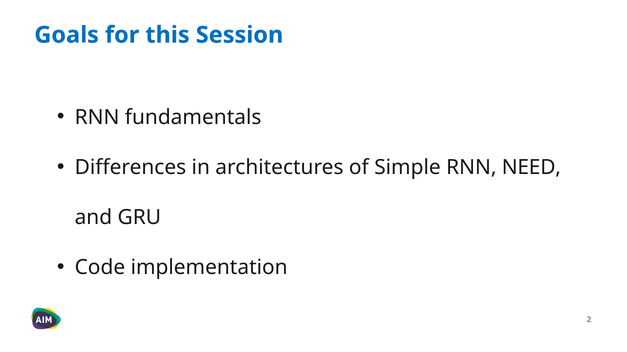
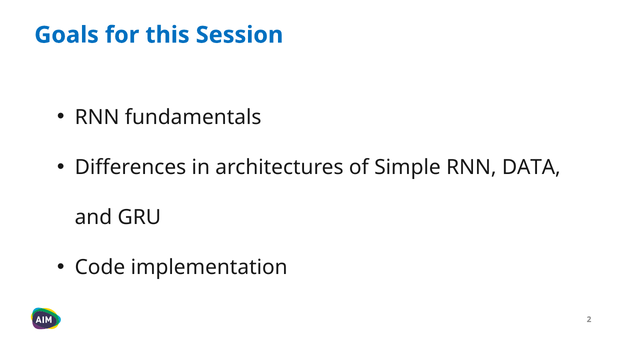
NEED: NEED -> DATA (531, 168)
